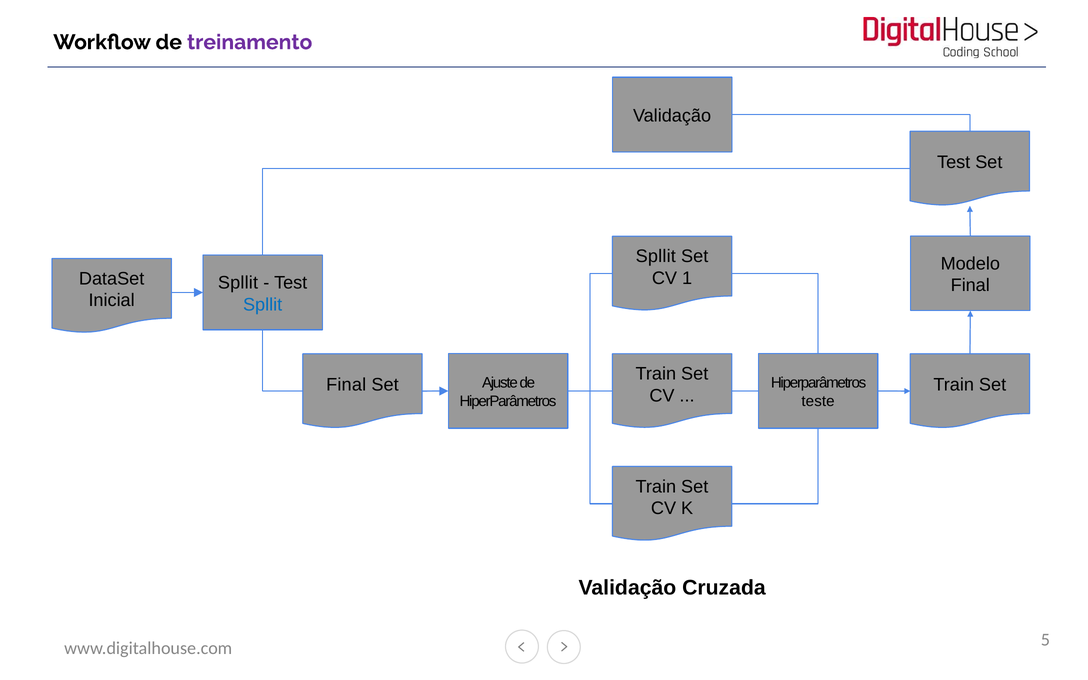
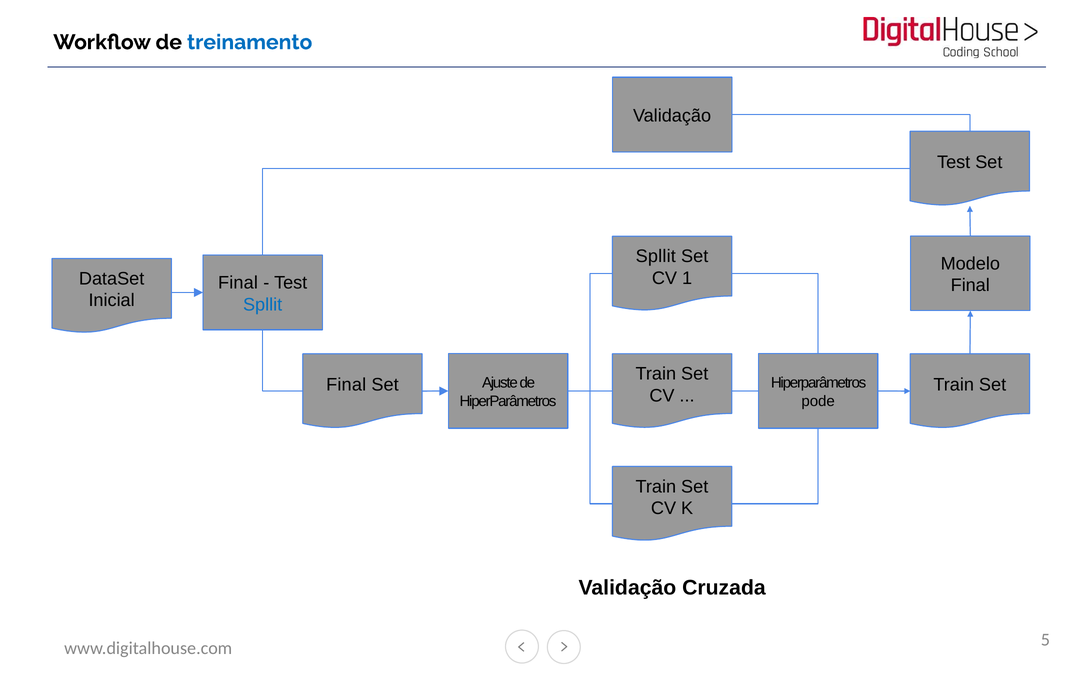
treinamento colour: purple -> blue (250, 42)
Spllit: Spllit -> Final (238, 283)
teste: teste -> pode (818, 401)
